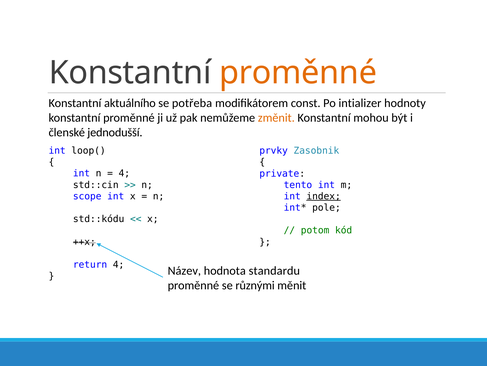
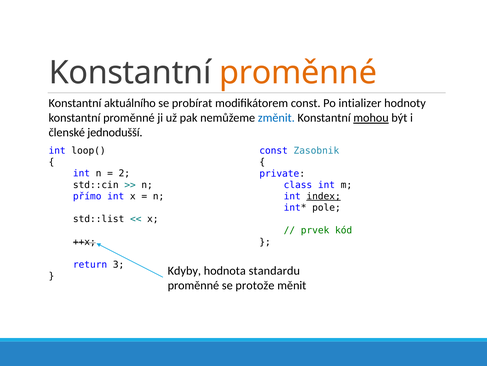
potřeba: potřeba -> probírat (192, 103)
změnit colour: orange -> blue (276, 118)
mohou underline: none -> present (371, 118)
prvky: prvky -> const (274, 150)
4: 4 -> 2 (124, 173)
tento: tento -> class (298, 185)
scope: scope -> přímo (87, 196)
std::kódu: std::kódu -> std::list (99, 219)
potom: potom -> prvek (315, 230)
return 4: 4 -> 3 (119, 264)
Název: Název -> Kdyby (184, 270)
různými: různými -> protože (255, 285)
